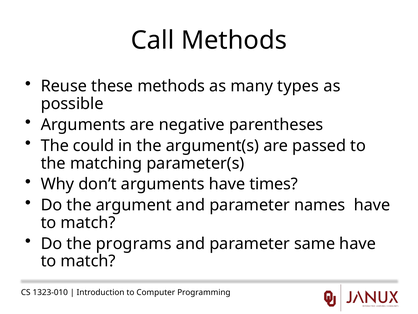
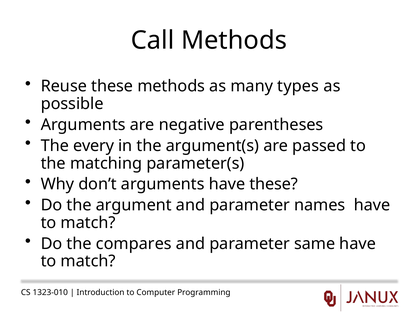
could: could -> every (94, 145)
have times: times -> these (274, 184)
programs: programs -> compares (134, 243)
